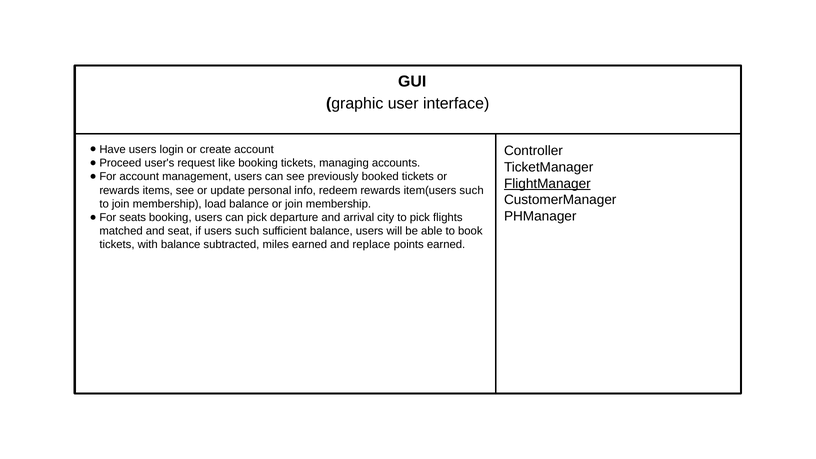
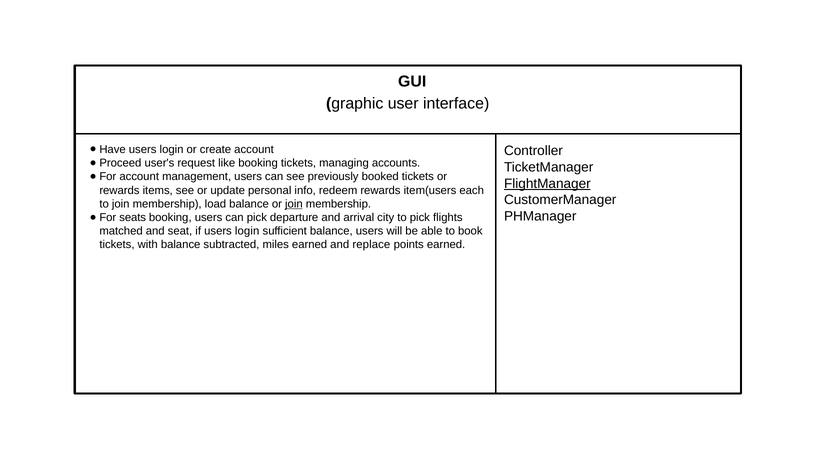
item(users such: such -> each (472, 190)
join underline: none -> present (294, 204)
if users such: such -> login (247, 231)
